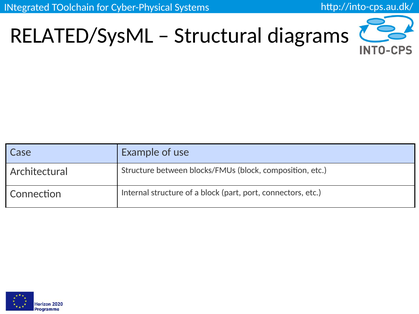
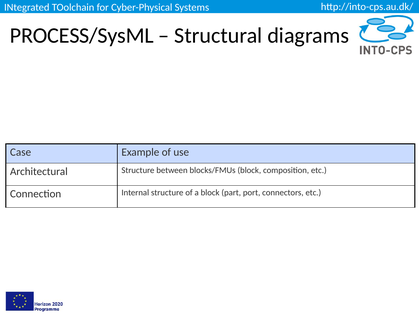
RELATED/SysML: RELATED/SysML -> PROCESS/SysML (82, 36)
